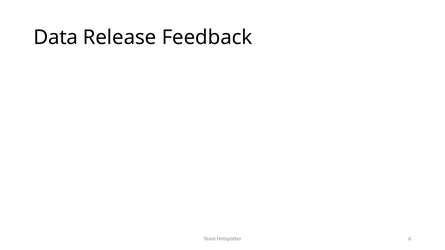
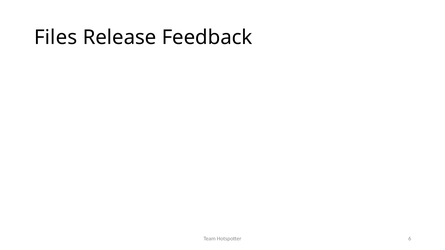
Data: Data -> Files (56, 37)
